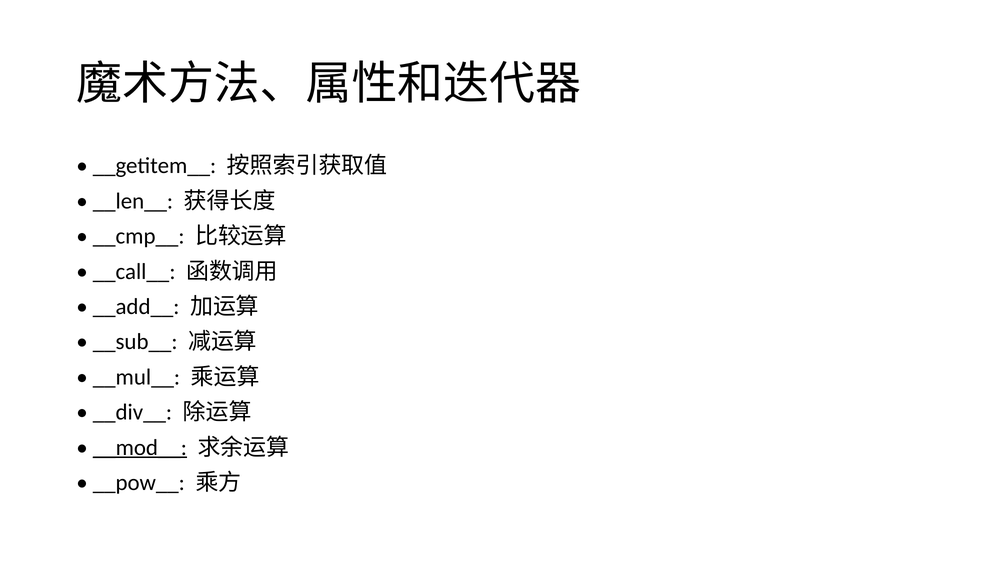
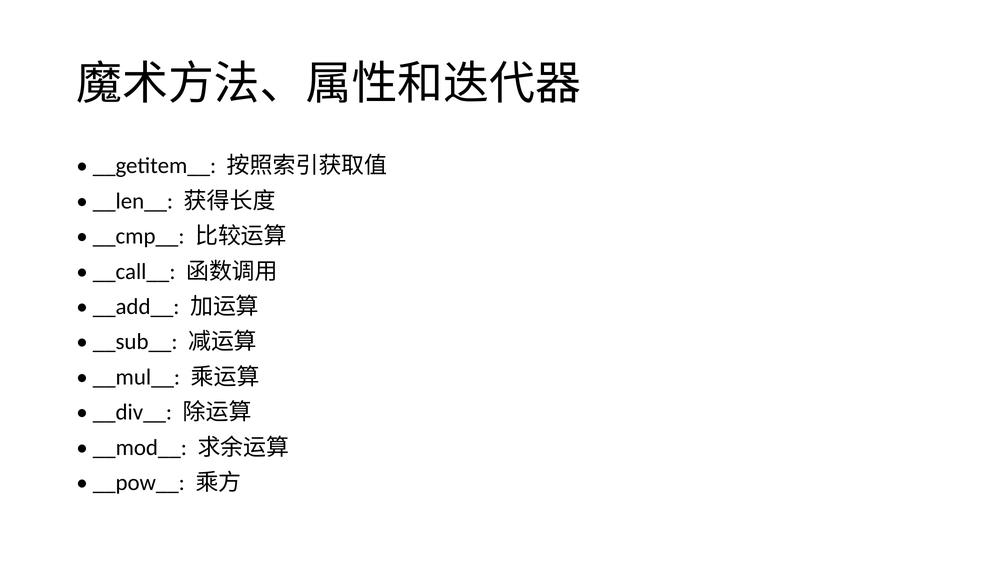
__mod__ underline: present -> none (140, 447)
